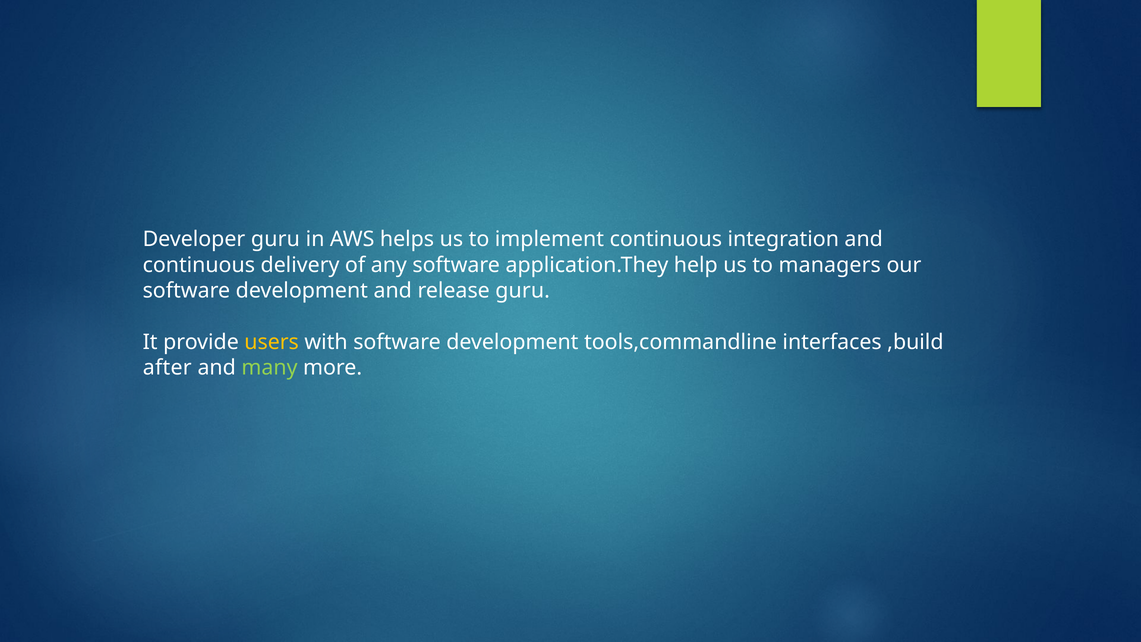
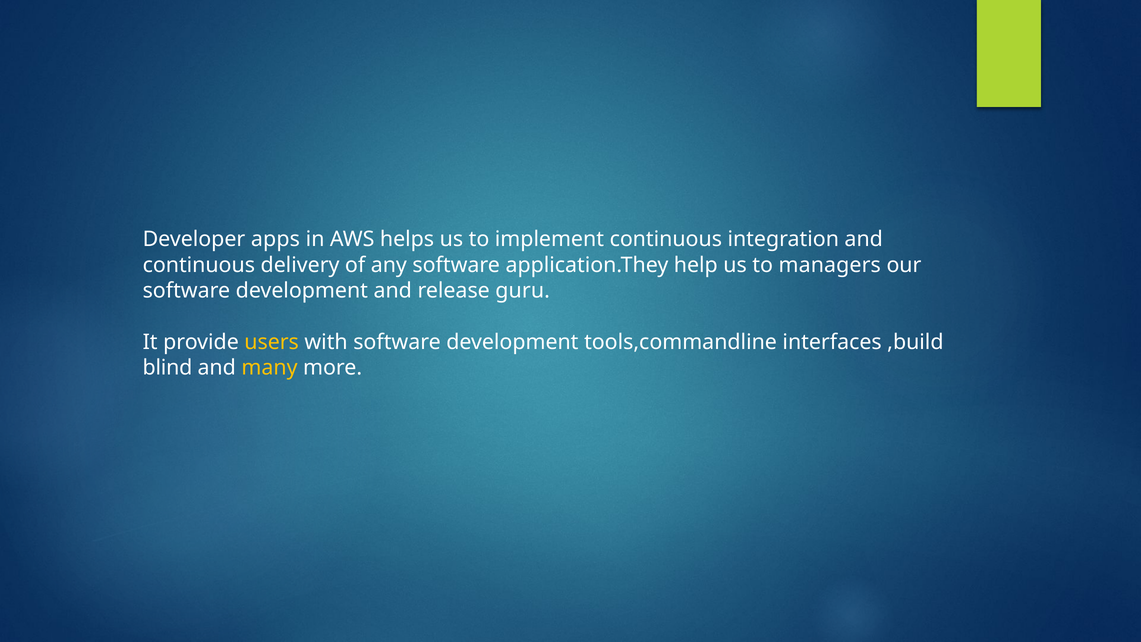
Developer guru: guru -> apps (275, 239)
after: after -> blind (167, 368)
many colour: light green -> yellow (269, 368)
